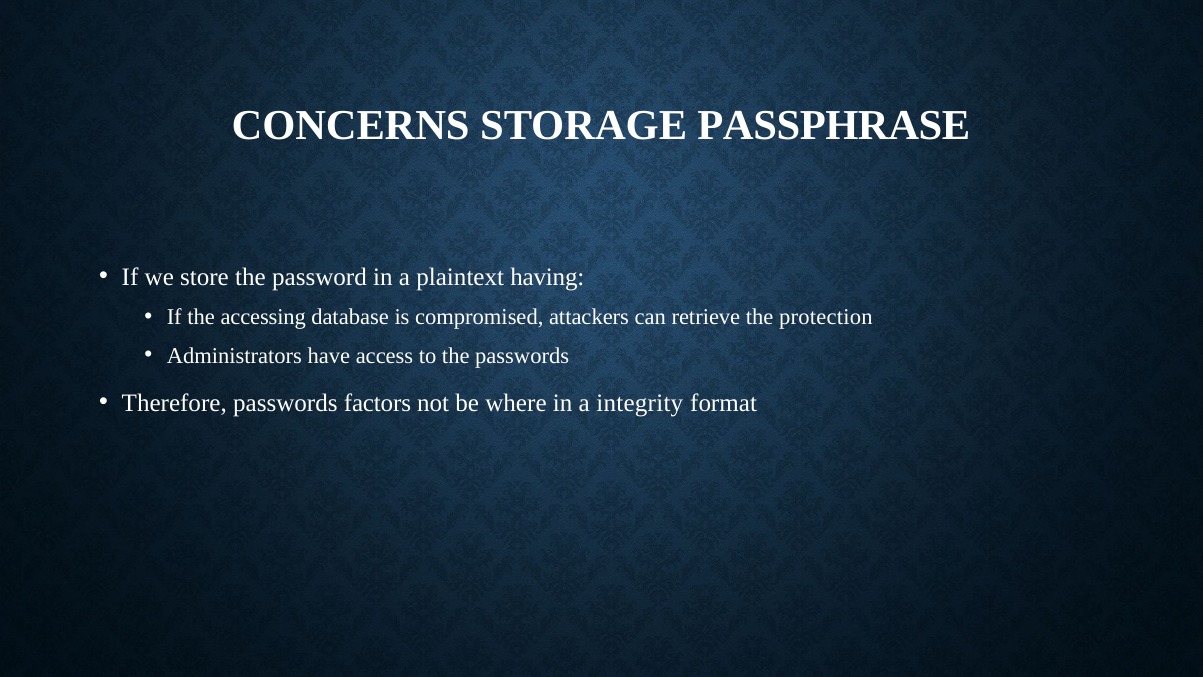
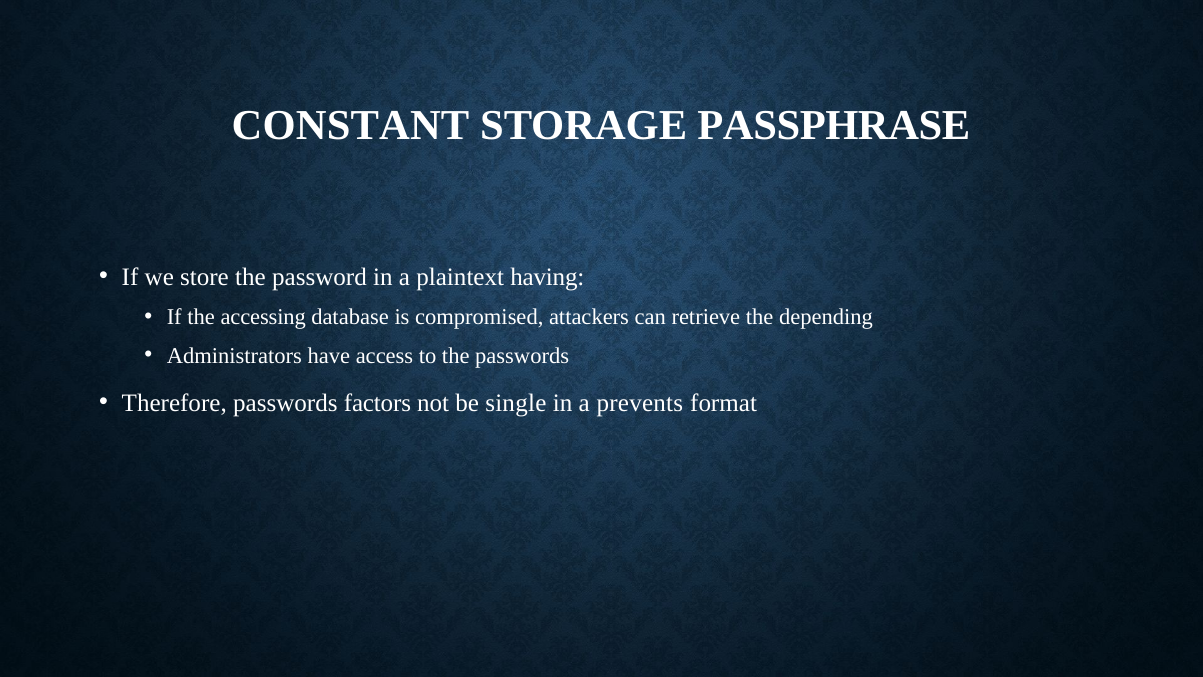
CONCERNS: CONCERNS -> CONSTANT (351, 125)
protection: protection -> depending (826, 317)
where: where -> single (516, 403)
integrity: integrity -> prevents (640, 403)
